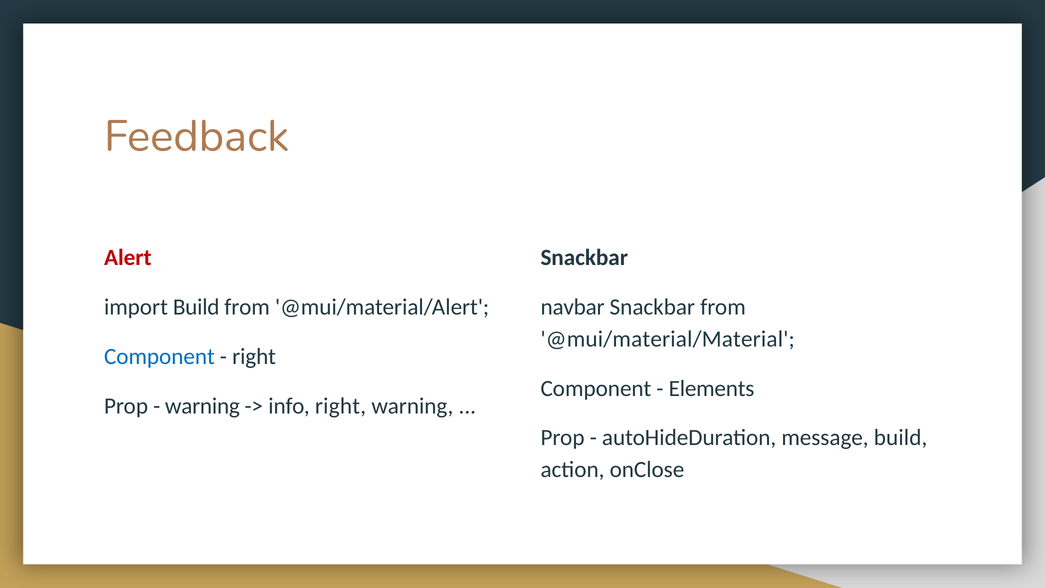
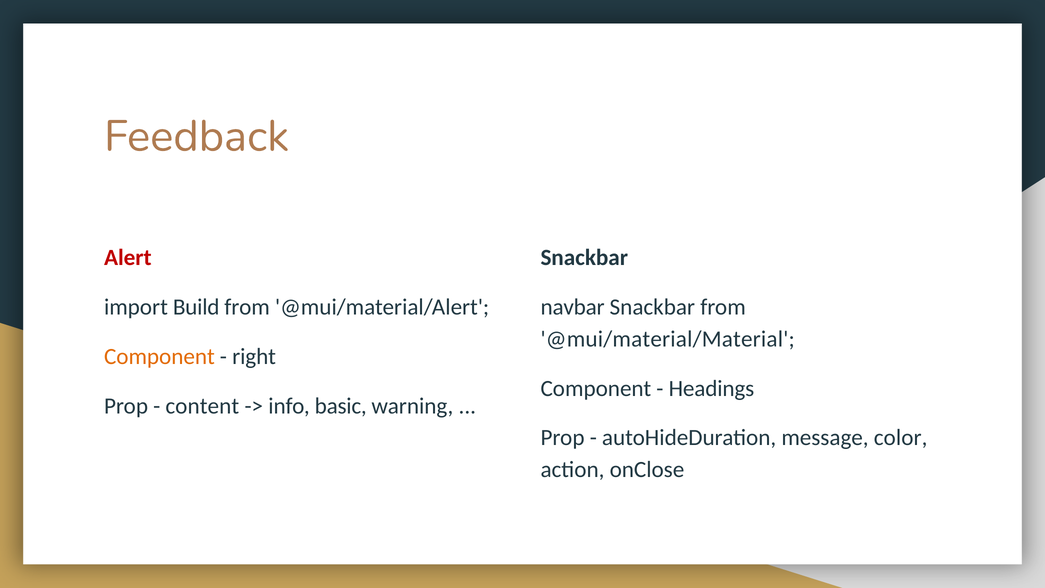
Component colour: blue -> orange (159, 356)
Elements: Elements -> Headings (712, 388)
warning: warning -> content (202, 406)
info right: right -> basic (341, 406)
message build: build -> color (901, 438)
